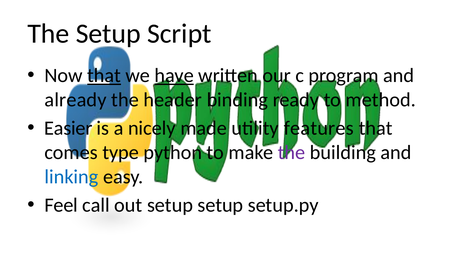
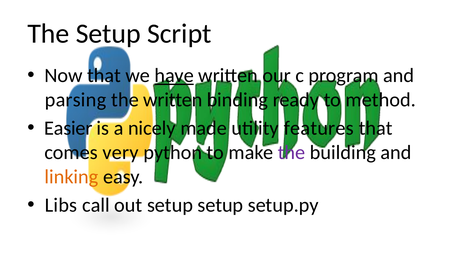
that underline: present -> none (104, 76)
already: already -> parsing (76, 100)
the header: header -> written (173, 100)
type: type -> very (120, 153)
linking colour: blue -> orange (71, 177)
Feel: Feel -> Libs (61, 206)
